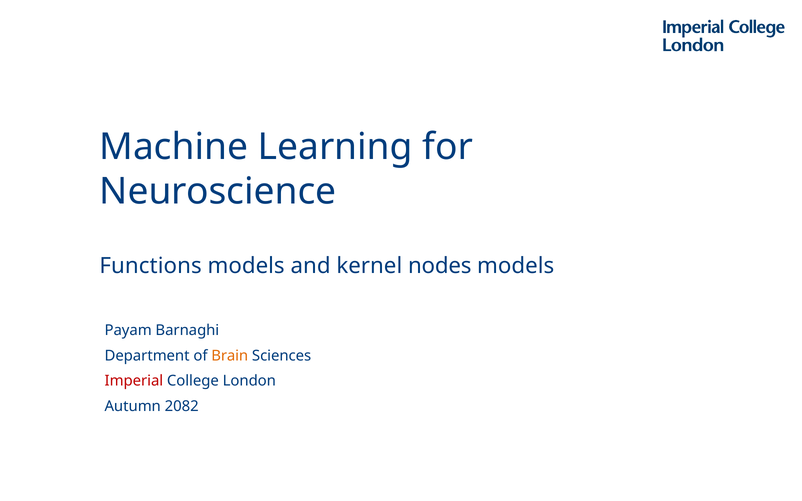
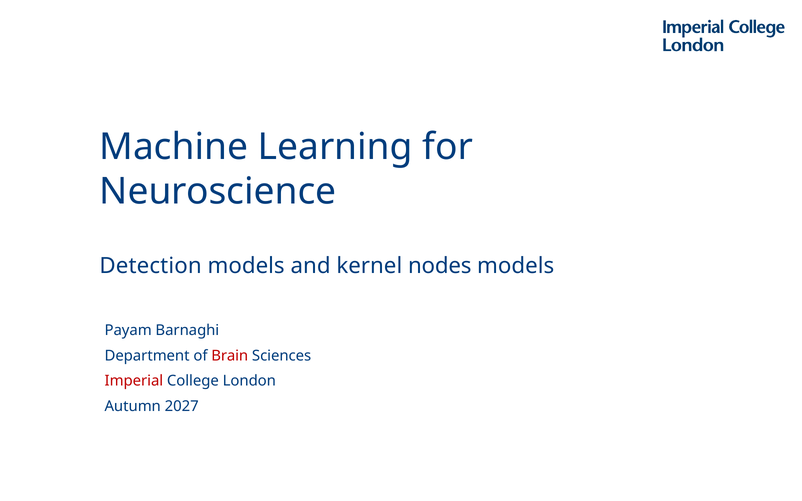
Functions: Functions -> Detection (151, 266)
Brain colour: orange -> red (230, 356)
2082: 2082 -> 2027 (182, 406)
